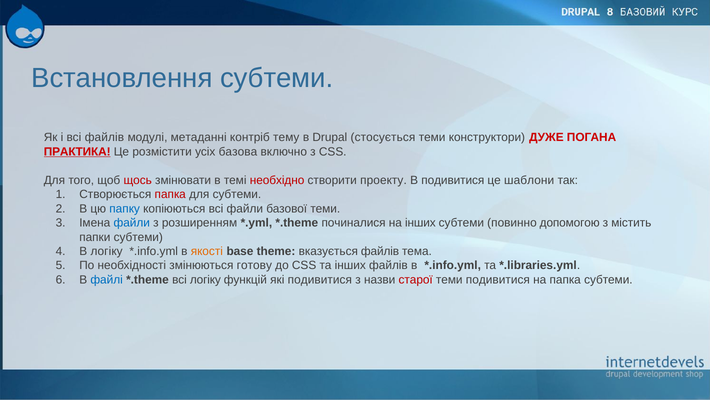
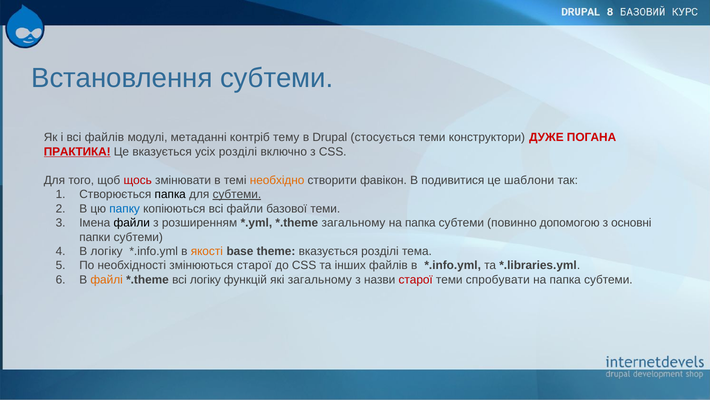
Це розмістити: розмістити -> вказується (162, 152)
усіх базова: базова -> розділі (238, 152)
необхідно colour: red -> orange (277, 180)
проекту: проекту -> фавікон (384, 180)
папка colour: red -> black (170, 194)
субтеми underline: none -> present (237, 194)
файли colour: blue -> black (132, 223)
починалися: починалися -> загальному (353, 223)
інших: інших -> папка (420, 223)
містить: містить -> основні (631, 223)
вказується файлів: файлів -> розділі (380, 251)
змінюються готову: готову -> старої (254, 265)
файлі colour: blue -> orange (107, 279)
які подивитися: подивитися -> загальному (320, 279)
теми подивитися: подивитися -> спробувати (498, 279)
